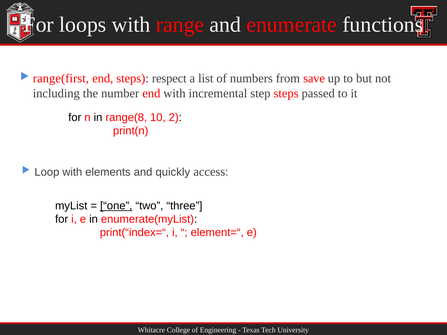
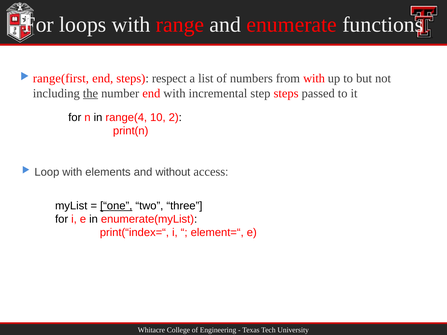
from save: save -> with (314, 78)
the underline: none -> present (90, 93)
range(8: range(8 -> range(4 (126, 118)
quickly: quickly -> without (173, 172)
